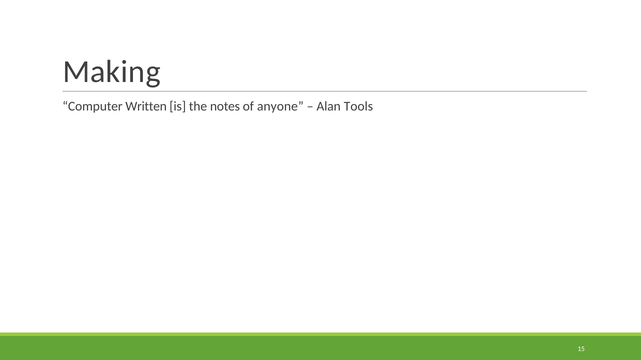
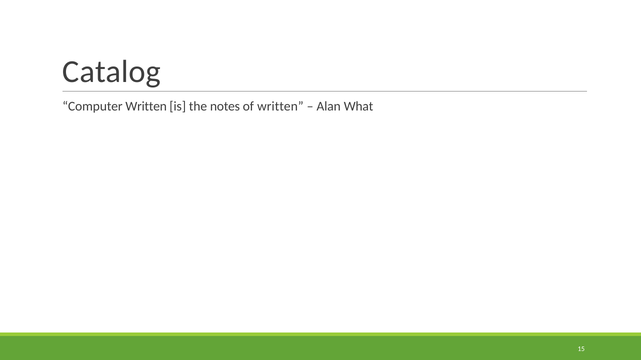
Making: Making -> Catalog (112, 72)
of anyone: anyone -> written (280, 107)
Tools: Tools -> What (359, 107)
